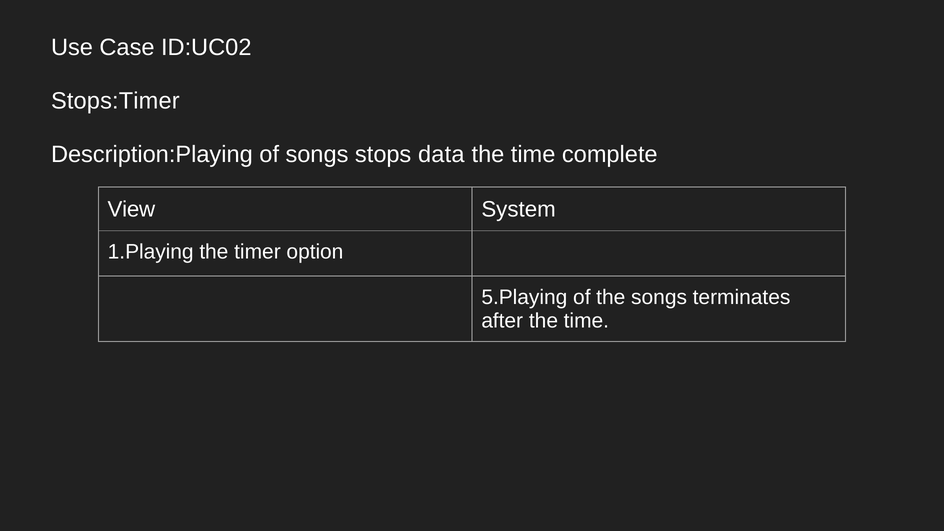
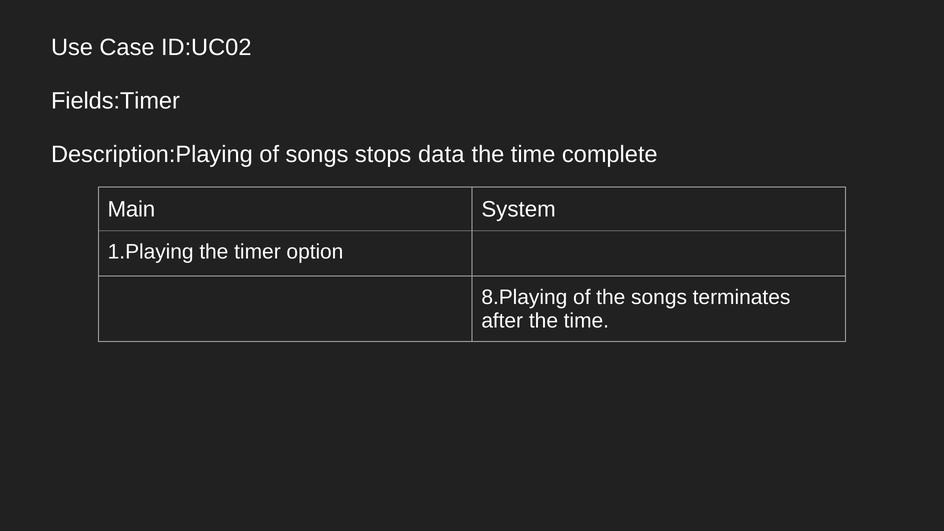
Stops:Timer: Stops:Timer -> Fields:Timer (115, 101)
View: View -> Main (131, 209)
5.Playing: 5.Playing -> 8.Playing (524, 297)
